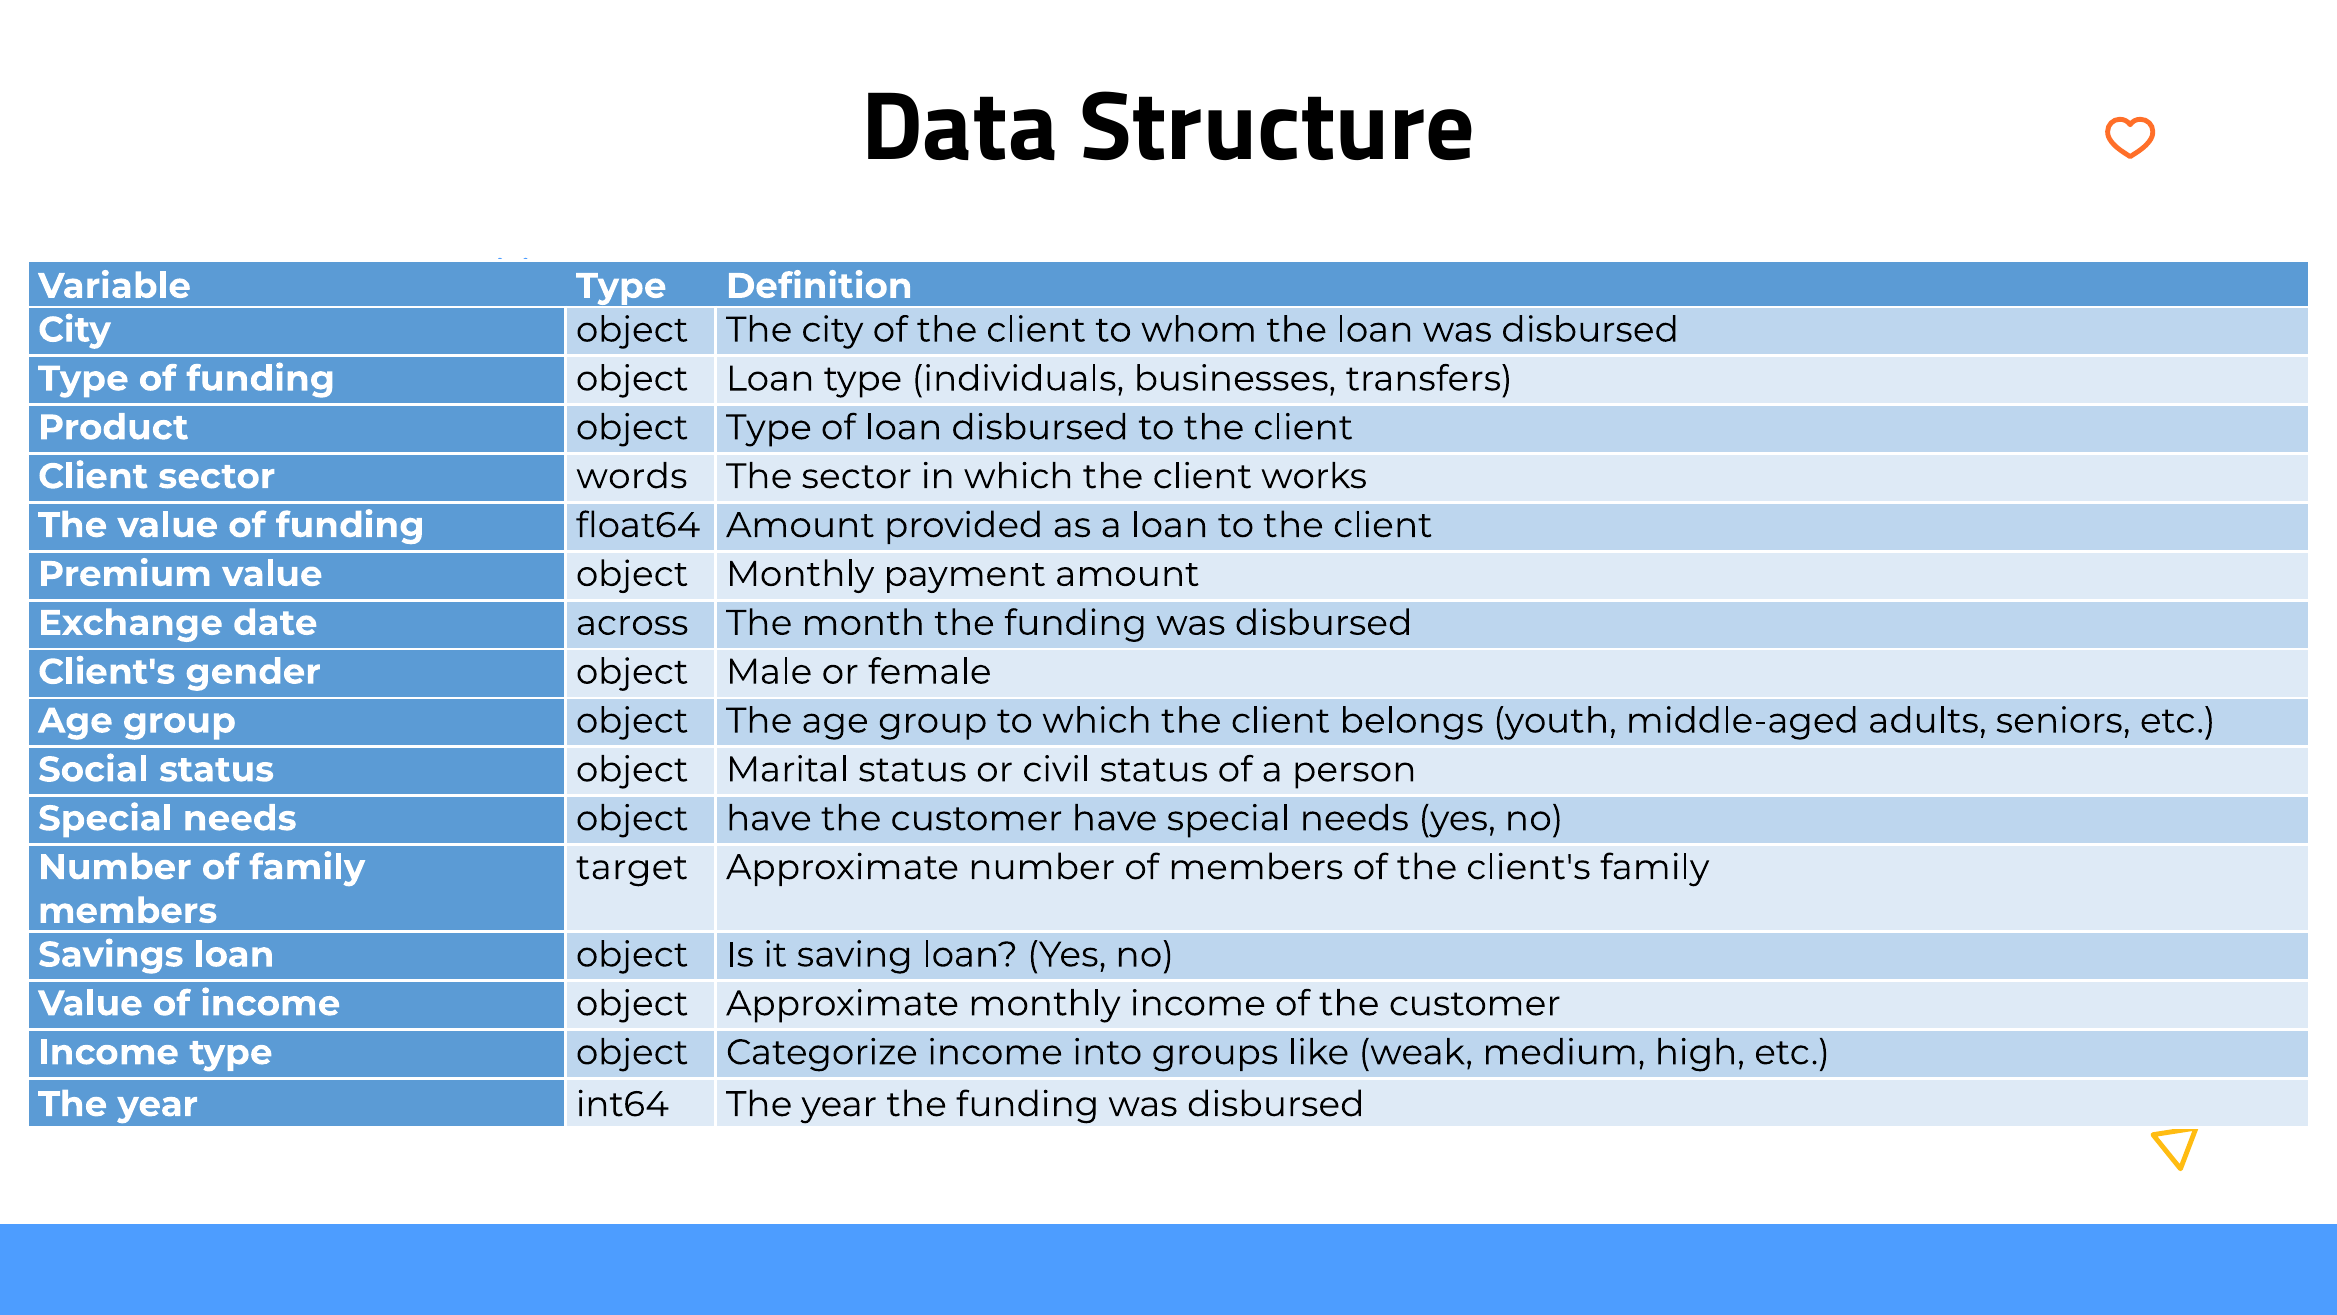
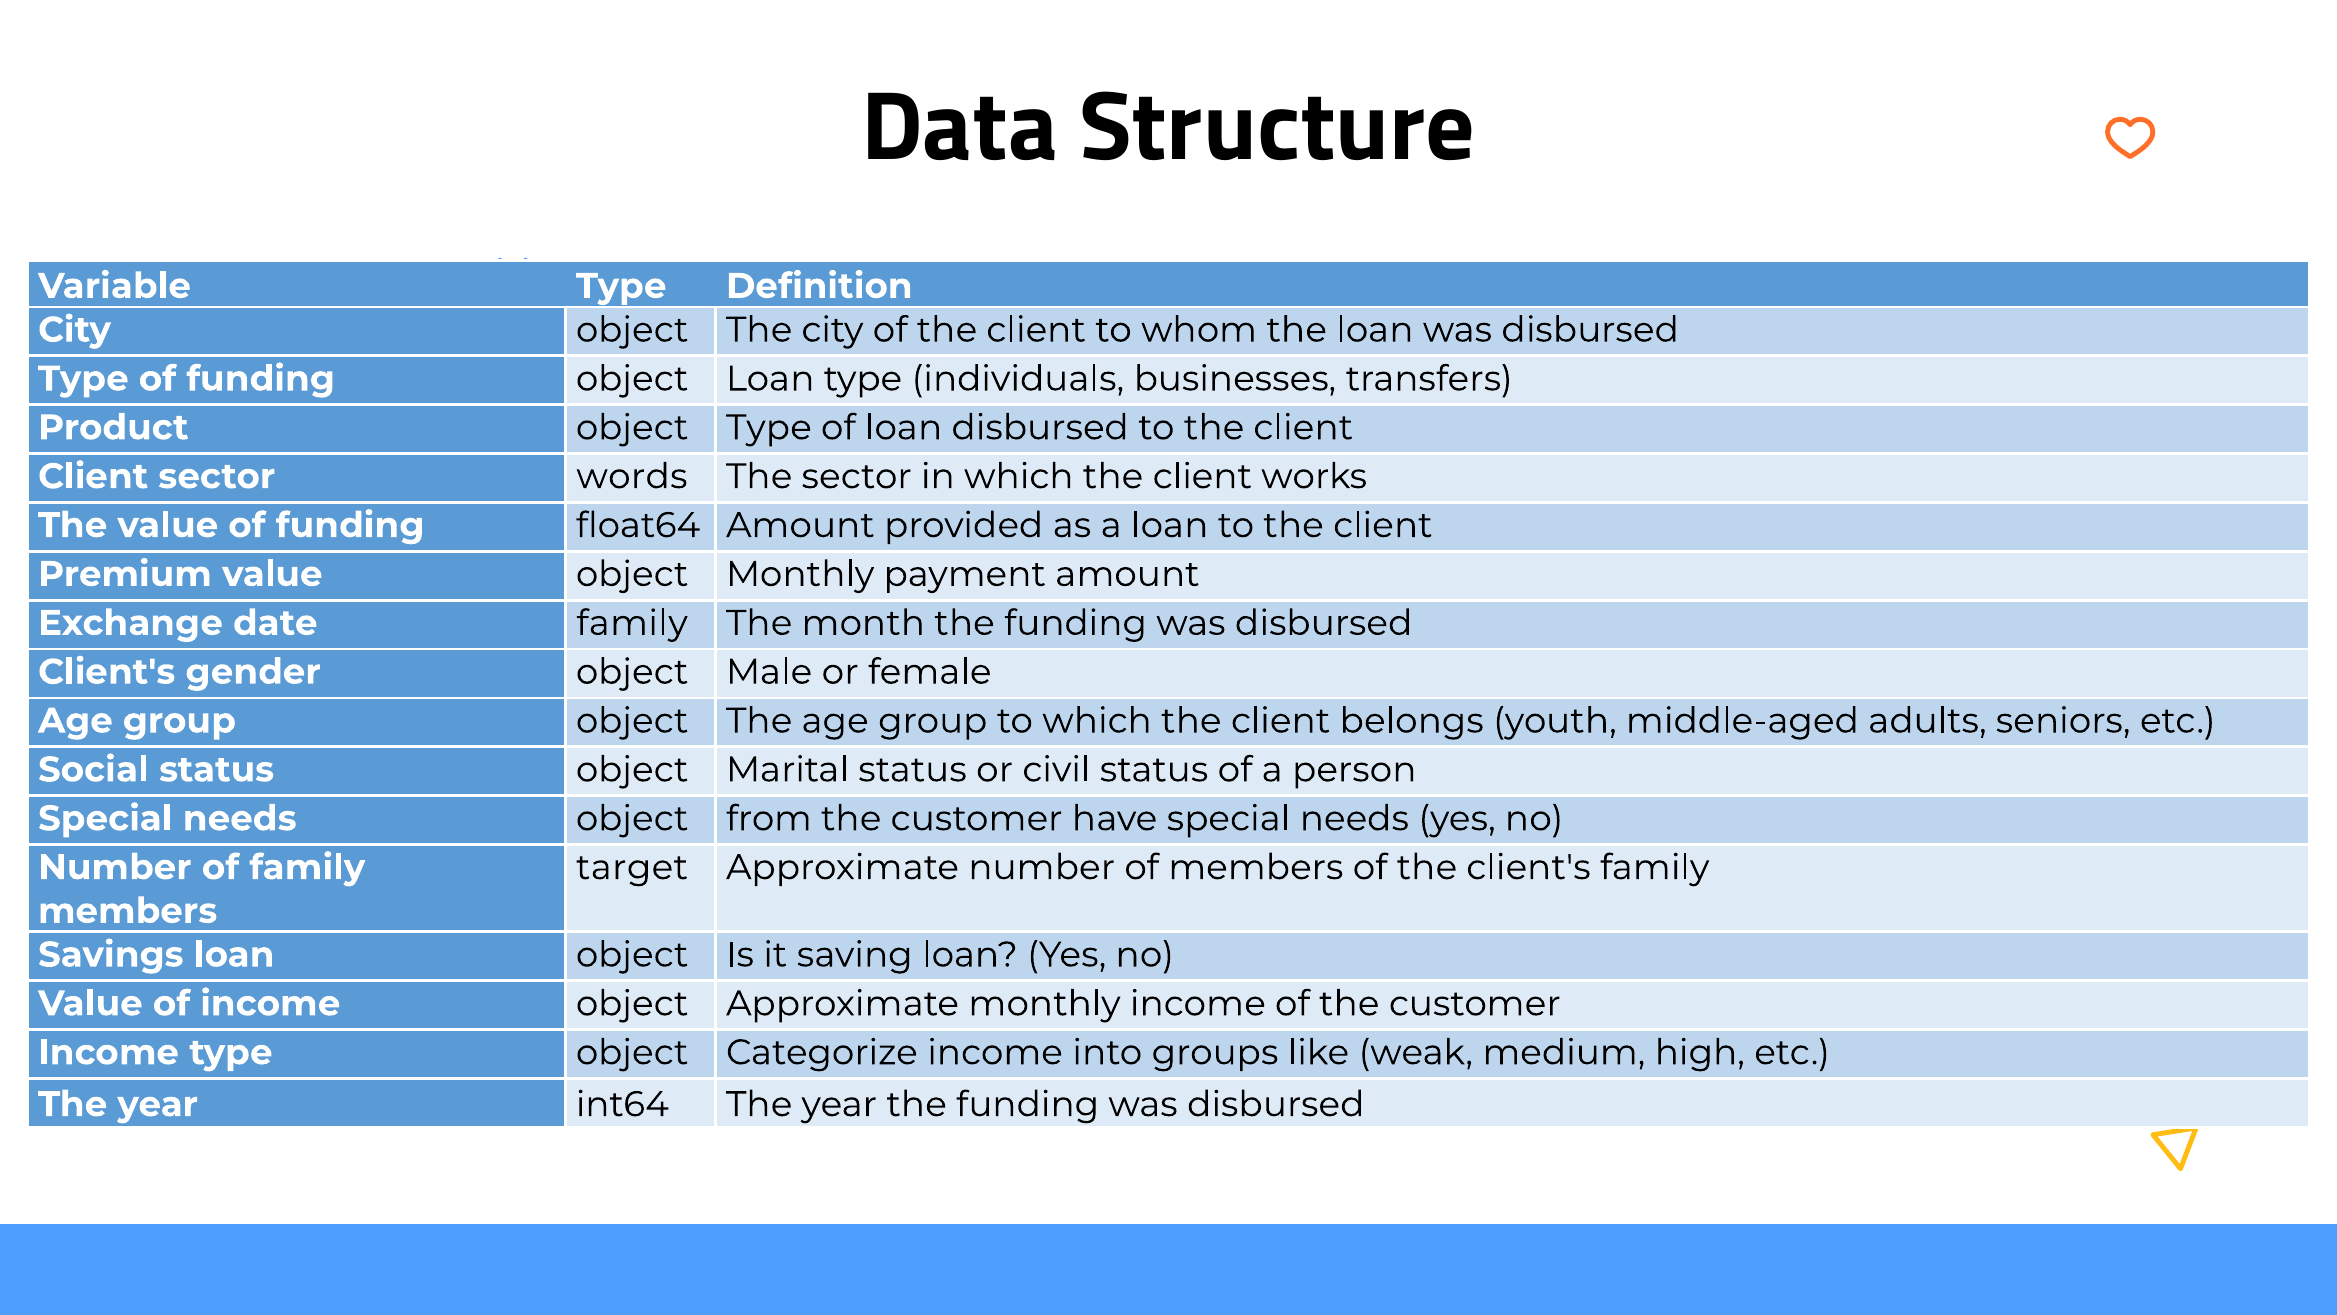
date across: across -> family (632, 623)
object have: have -> from (769, 818)
